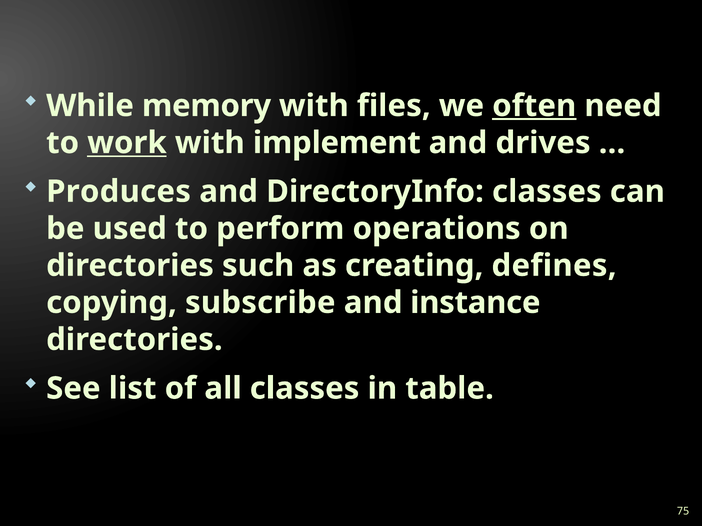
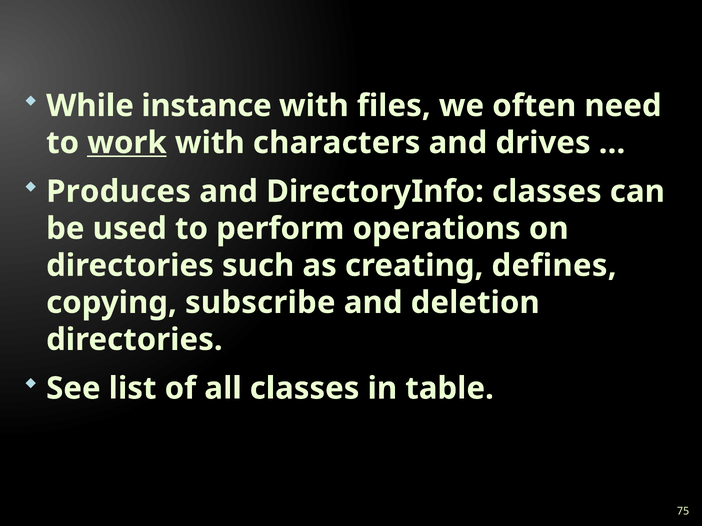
memory: memory -> instance (207, 106)
often underline: present -> none (534, 106)
implement: implement -> characters (337, 143)
instance: instance -> deletion (475, 303)
